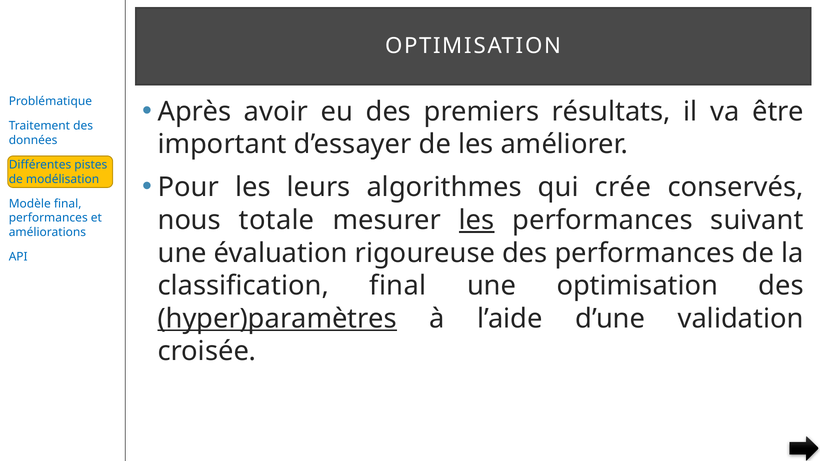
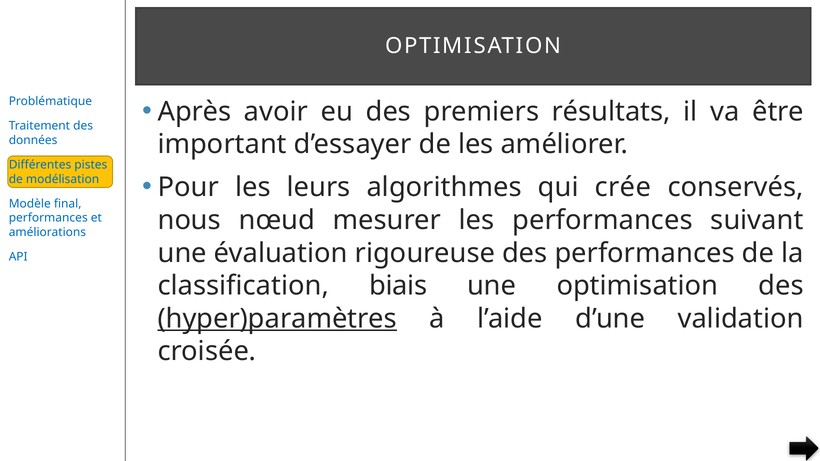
totale: totale -> nœud (277, 220)
les underline: present -> none (477, 220)
classification final: final -> biais (398, 286)
